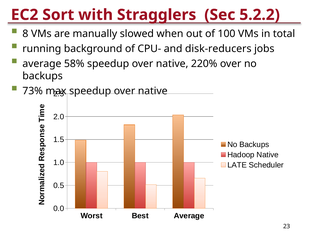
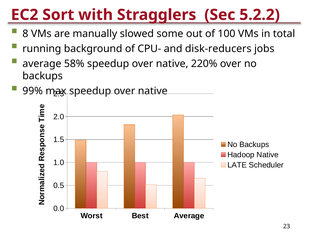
when: when -> some (170, 34)
73%: 73% -> 99% (33, 91)
